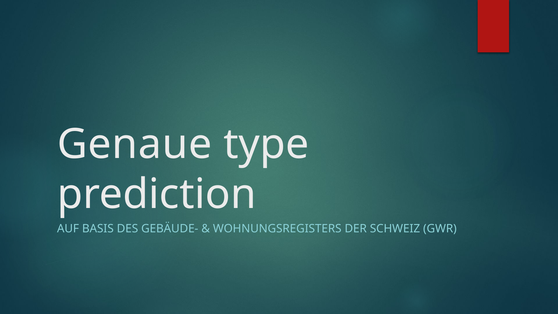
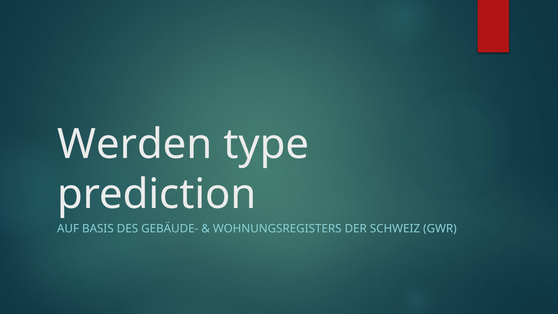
Genaue: Genaue -> Werden (135, 144)
